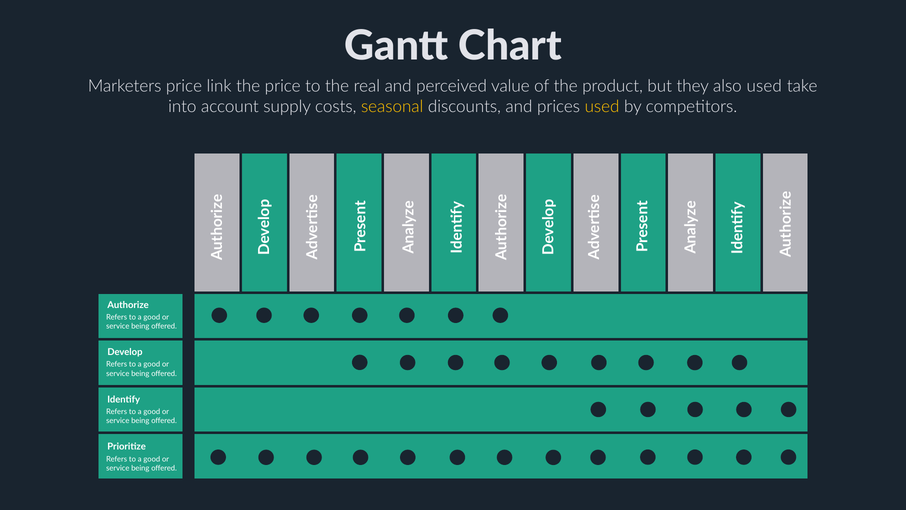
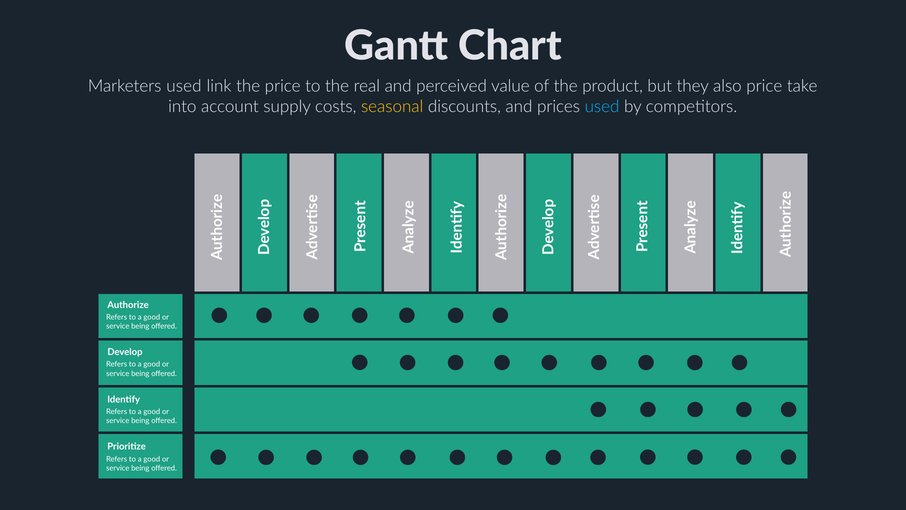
Marketers price: price -> used (184, 86)
also used: used -> price (764, 86)
used colour: yellow -> light blue (602, 107)
